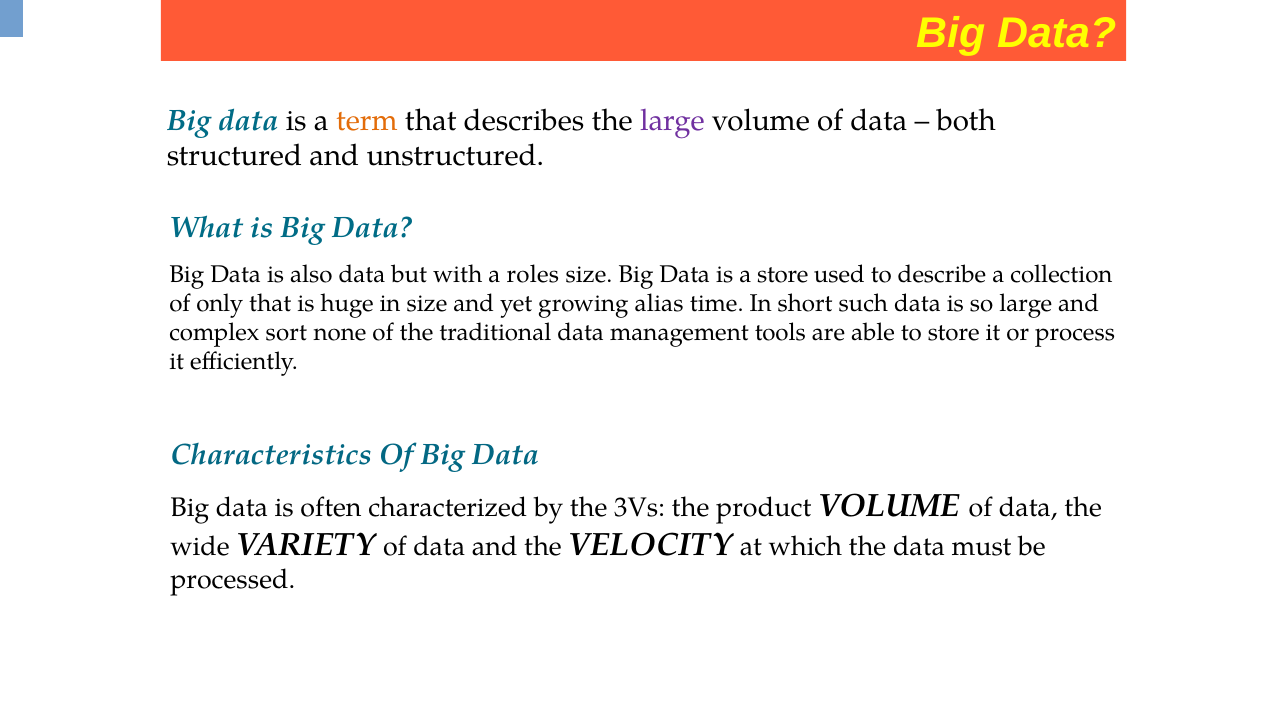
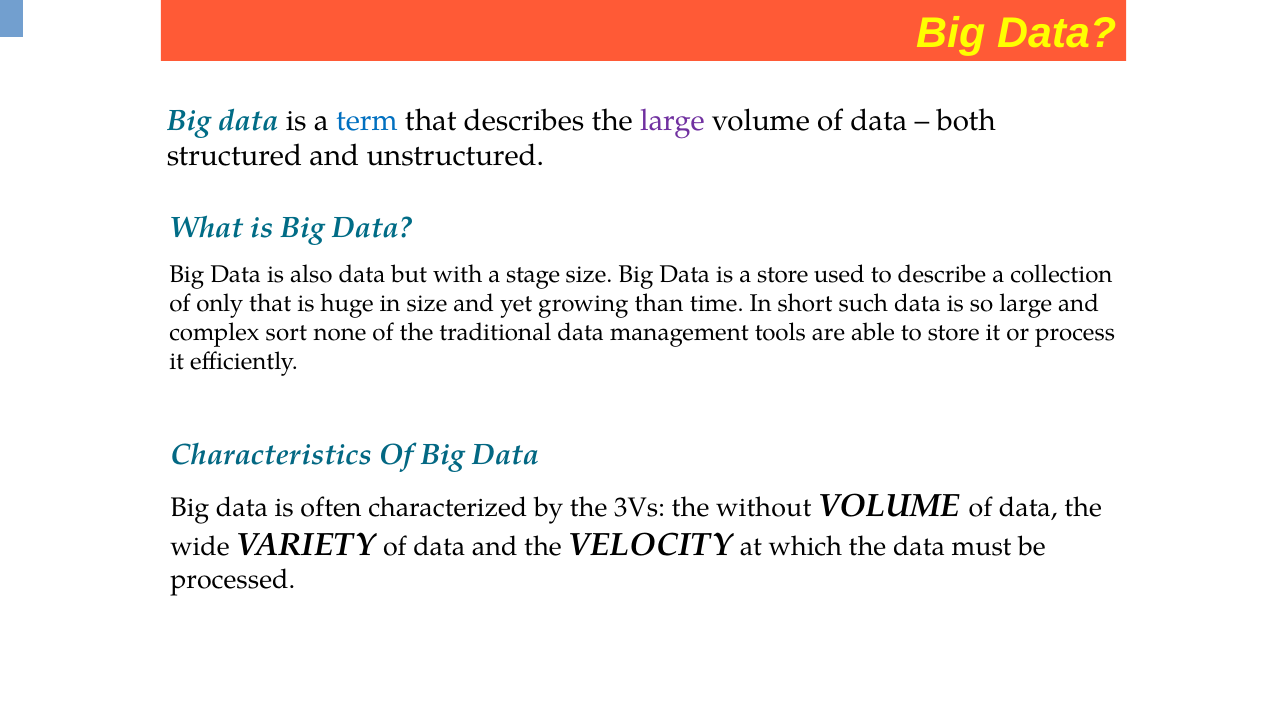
term colour: orange -> blue (367, 120)
roles: roles -> stage (533, 274)
alias: alias -> than (659, 303)
product: product -> without (764, 508)
